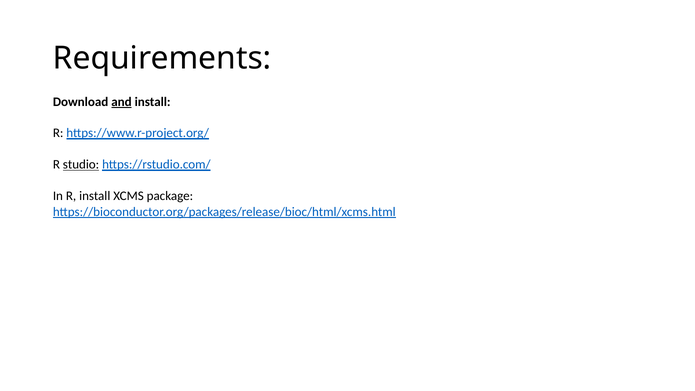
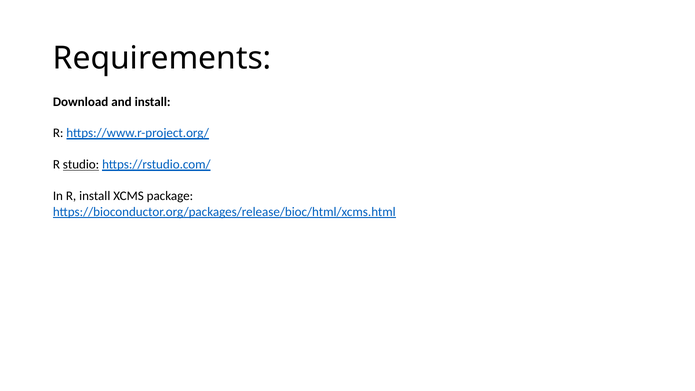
and underline: present -> none (121, 102)
